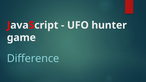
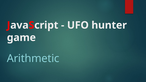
Difference: Difference -> Arithmetic (33, 58)
